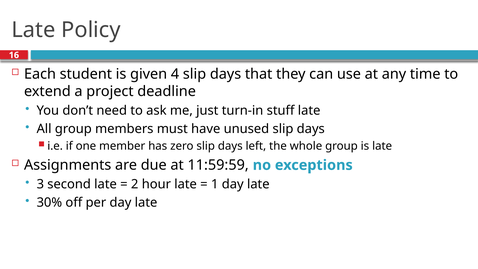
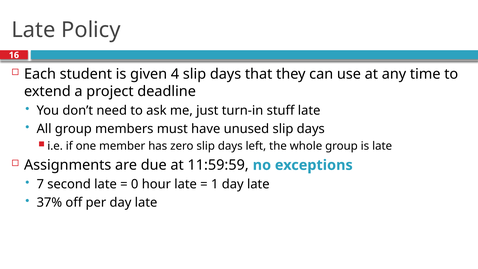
3: 3 -> 7 (40, 184)
2: 2 -> 0 (135, 184)
30%: 30% -> 37% (49, 202)
